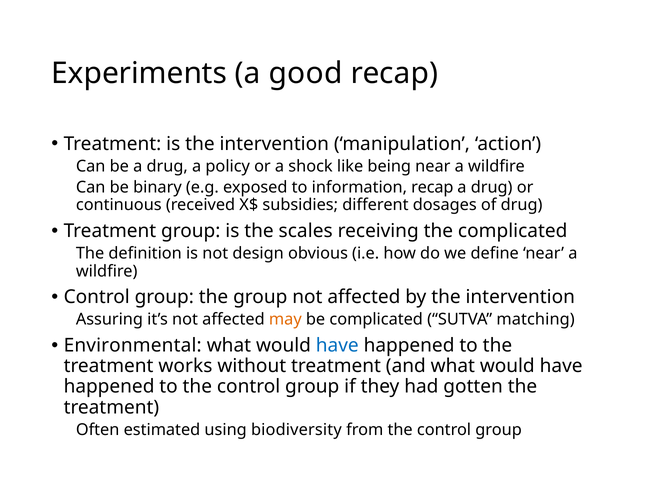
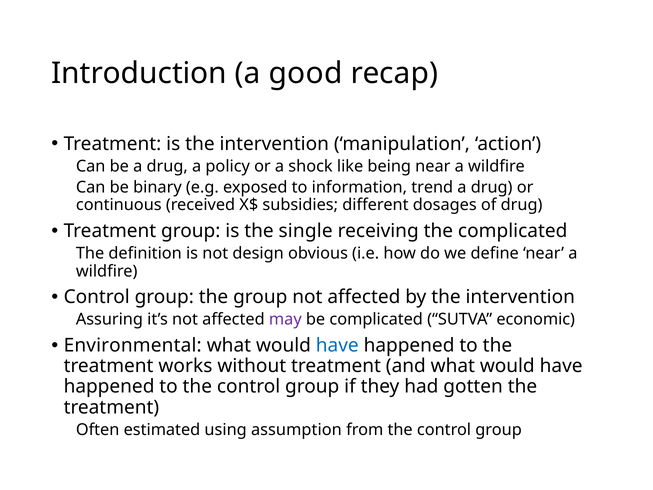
Experiments: Experiments -> Introduction (139, 73)
information recap: recap -> trend (432, 187)
scales: scales -> single (306, 231)
may colour: orange -> purple (285, 319)
matching: matching -> economic (536, 319)
biodiversity: biodiversity -> assumption (296, 430)
